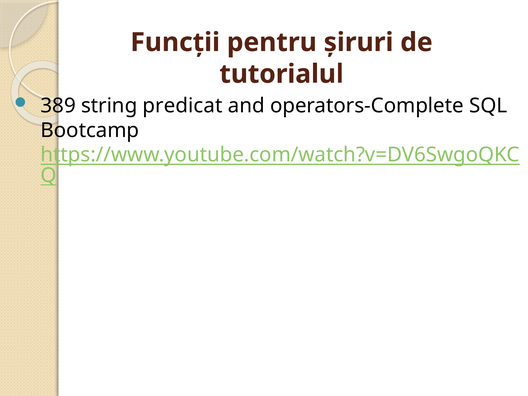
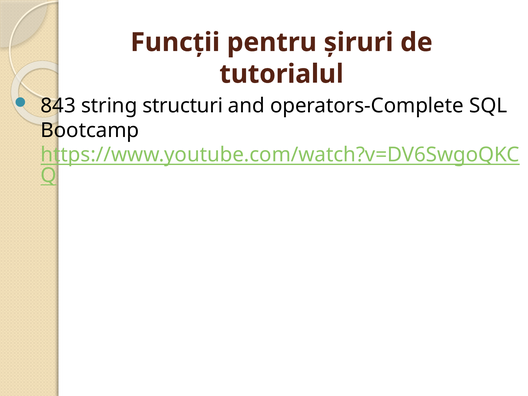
389: 389 -> 843 (58, 106)
predicat: predicat -> structuri (183, 106)
